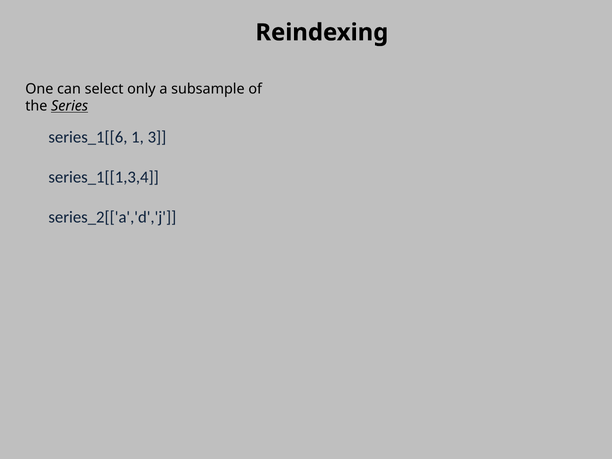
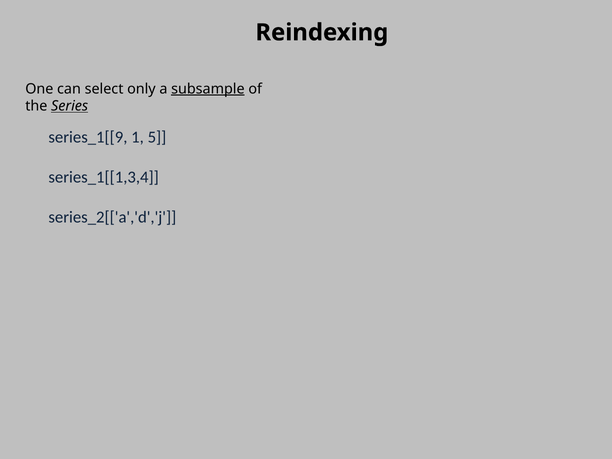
subsample underline: none -> present (208, 89)
series_1[[6: series_1[[6 -> series_1[[9 (88, 137)
3: 3 -> 5 (157, 137)
